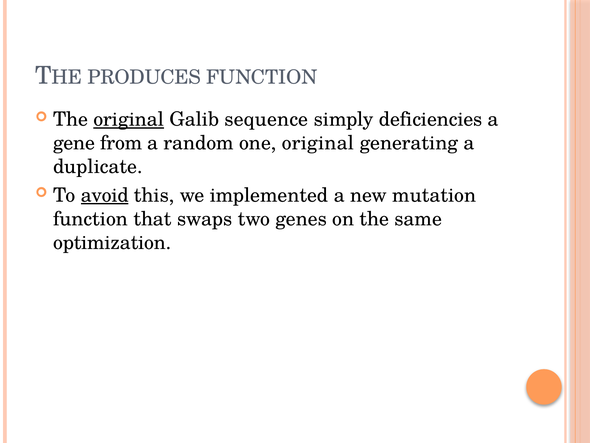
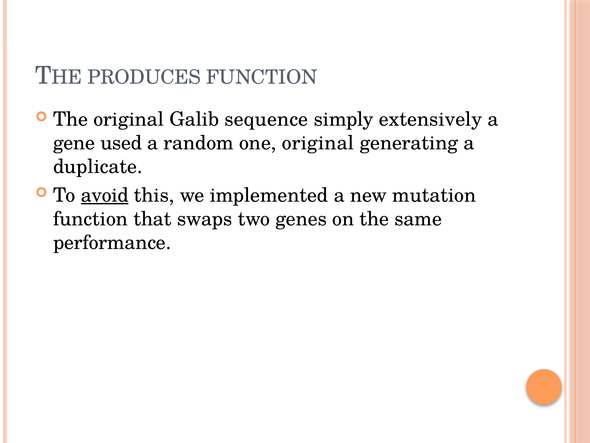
original underline: present -> none (129, 119)
deficiencies: deficiencies -> extensively (431, 119)
from: from -> used (121, 143)
optimization: optimization -> performance (112, 242)
